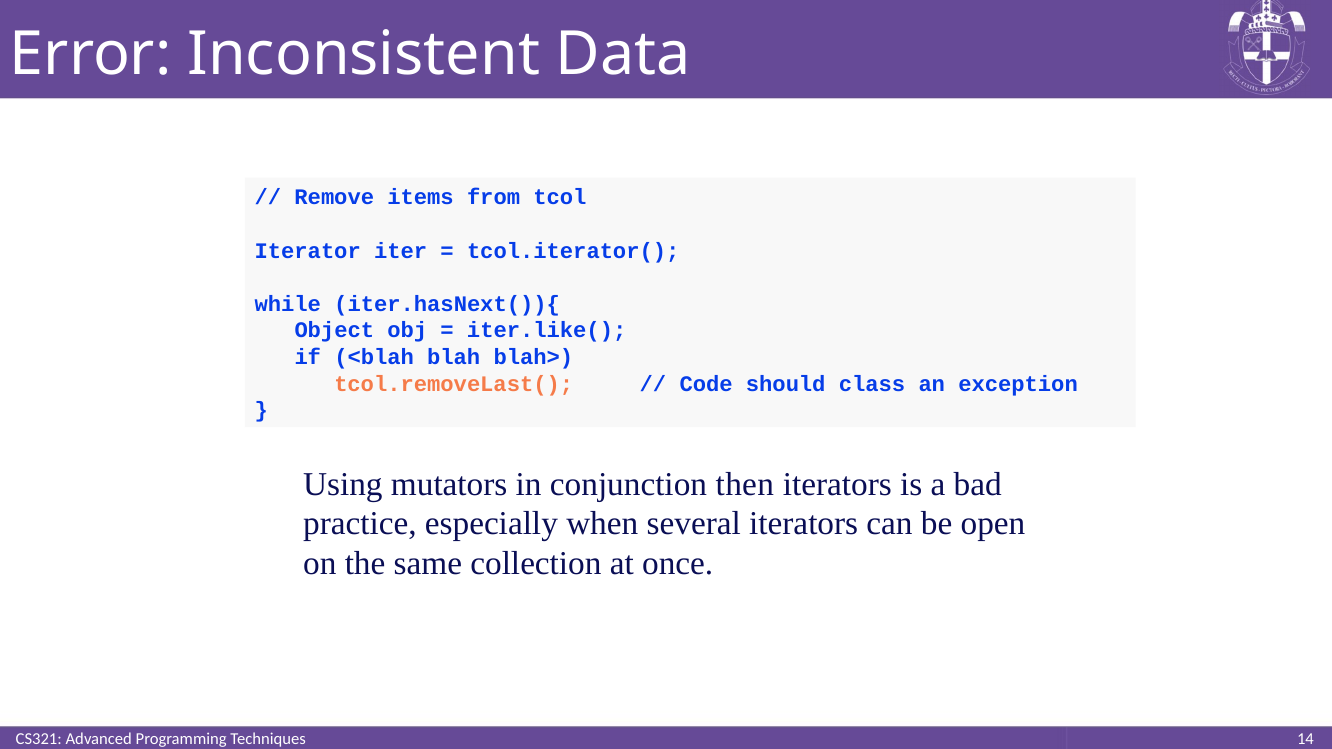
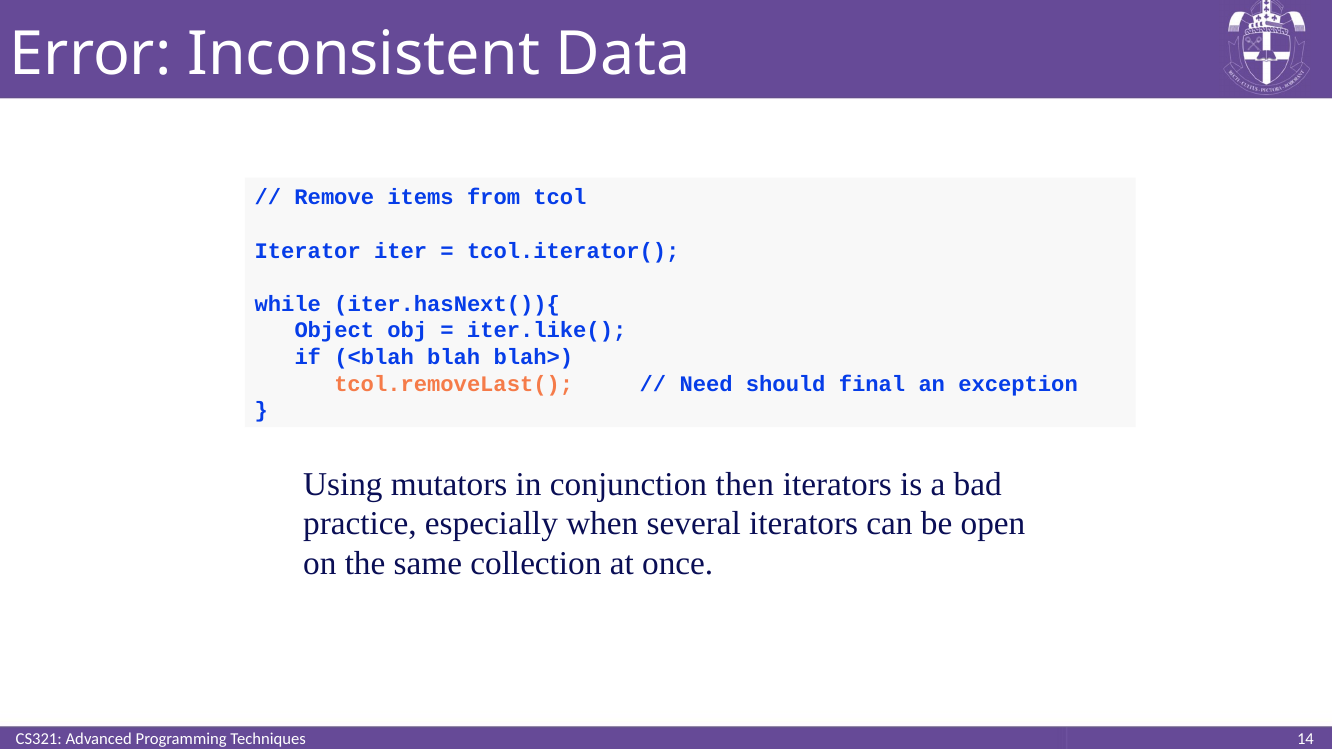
Code: Code -> Need (706, 384)
class: class -> final (872, 384)
